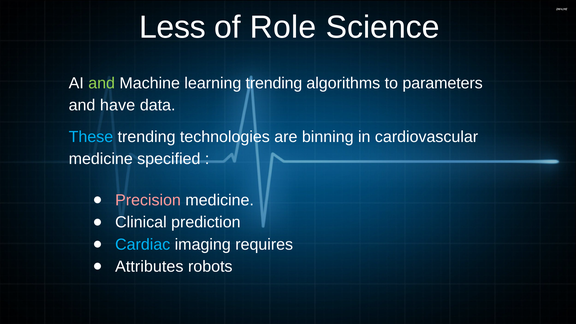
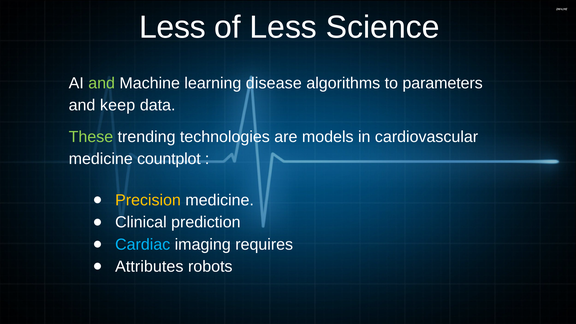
of Role: Role -> Less (283, 27)
learning trending: trending -> disease (274, 83)
have: have -> keep (118, 105)
These colour: light blue -> light green (91, 137)
binning: binning -> models (328, 137)
specified: specified -> countplot (169, 159)
Precision colour: pink -> yellow (148, 200)
